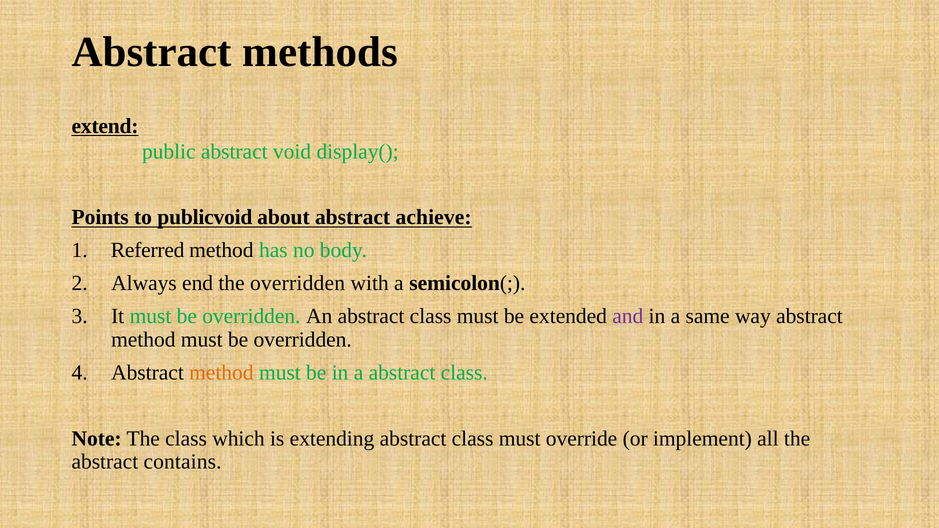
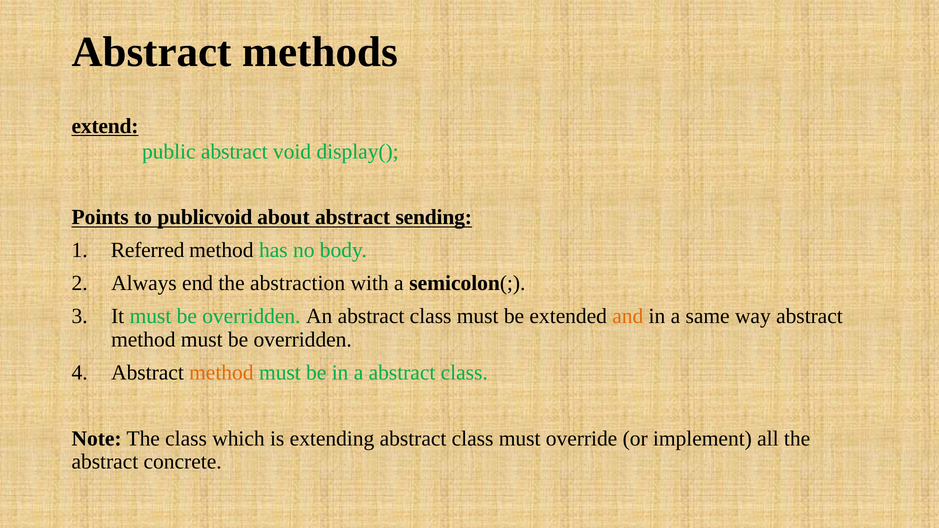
achieve: achieve -> sending (434, 217)
the overridden: overridden -> abstraction (298, 283)
and colour: purple -> orange (628, 316)
contains: contains -> concrete (183, 462)
